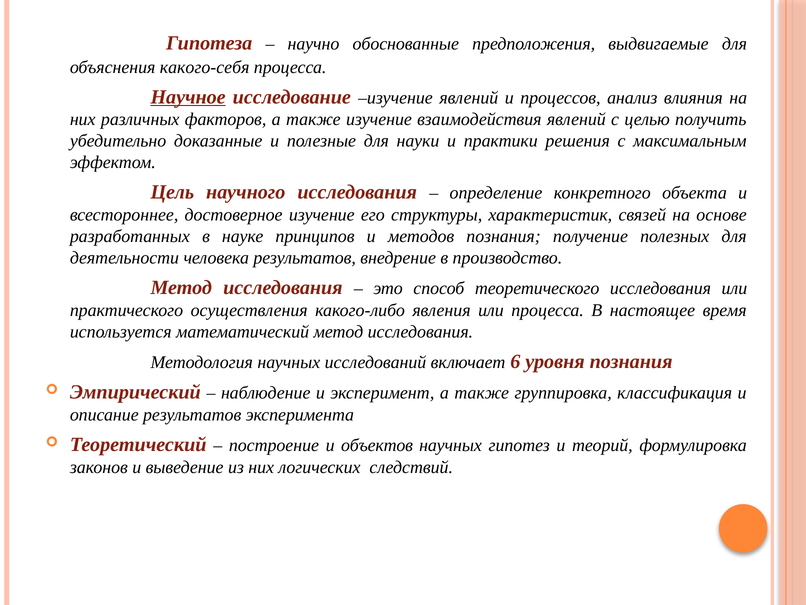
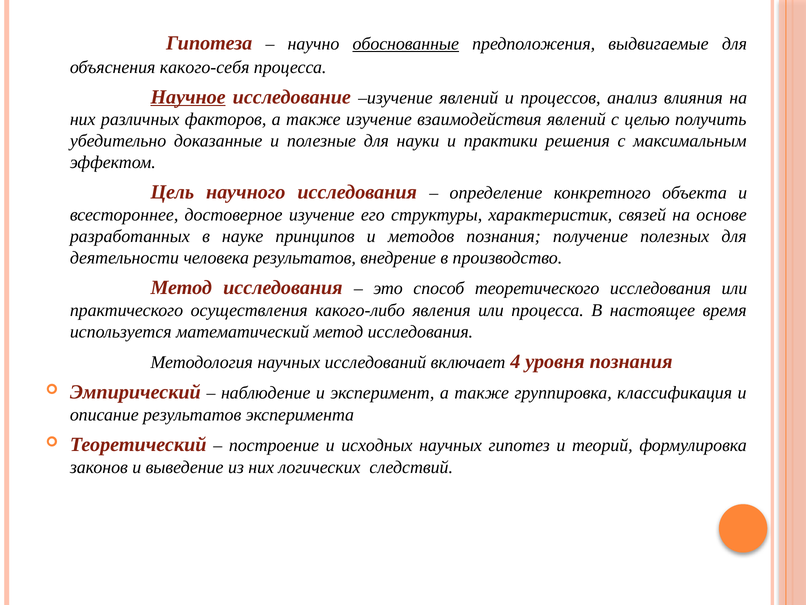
обоснованные underline: none -> present (406, 44)
6: 6 -> 4 (515, 361)
объектов: объектов -> исходных (377, 445)
